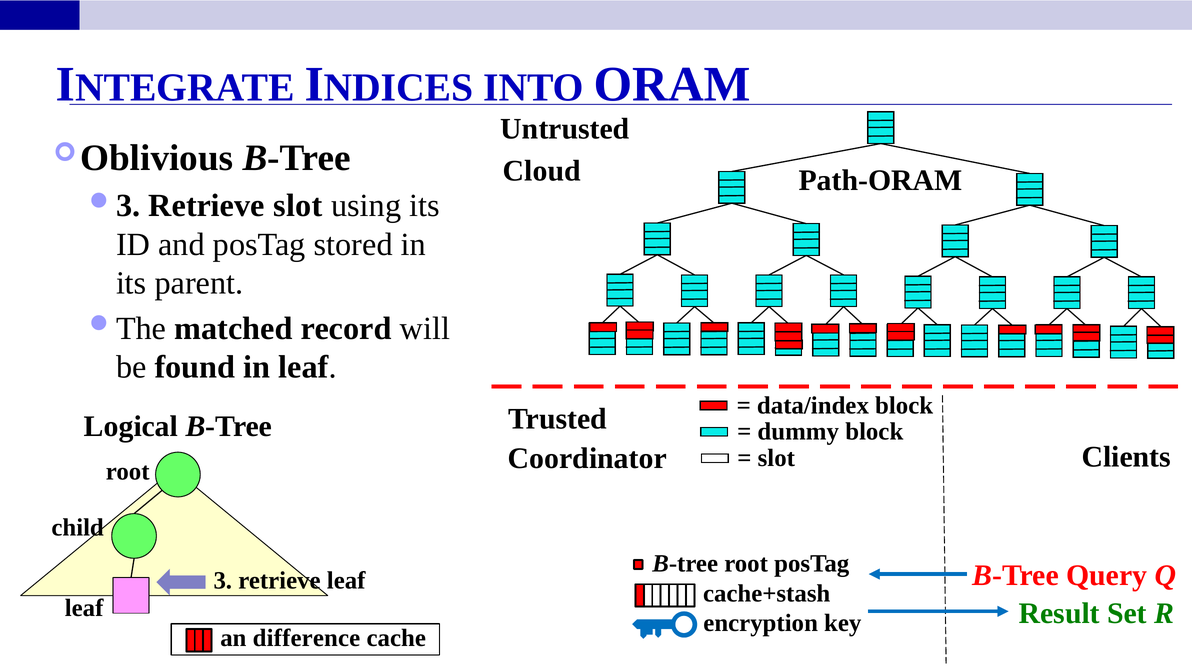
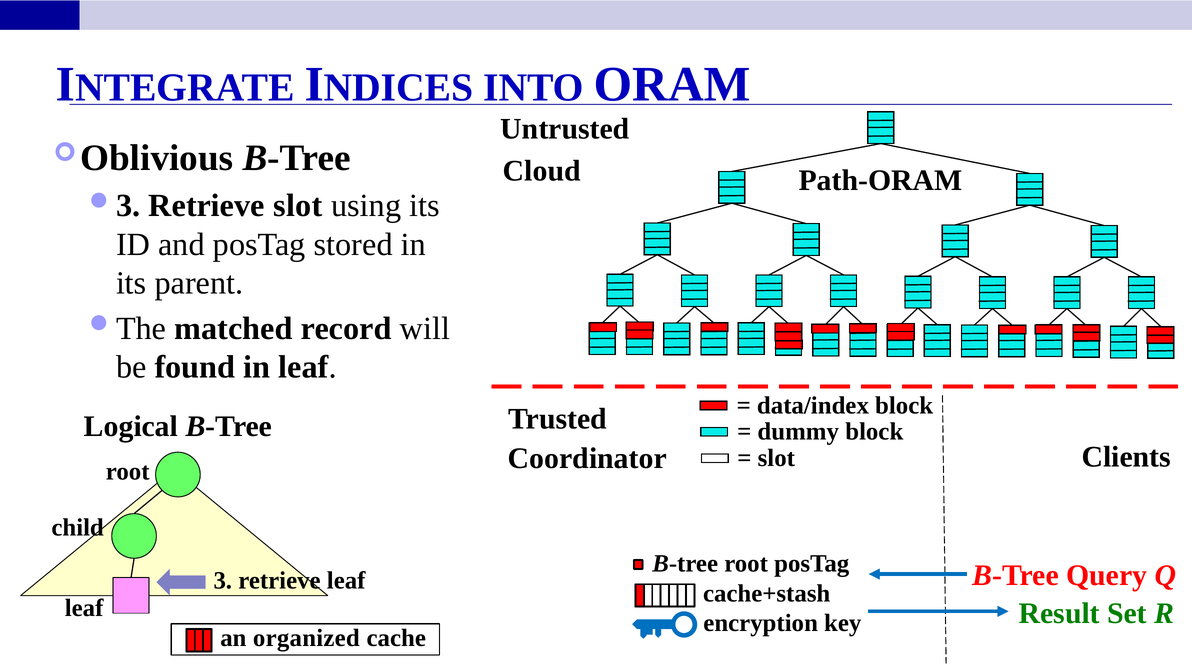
difference: difference -> organized (306, 638)
